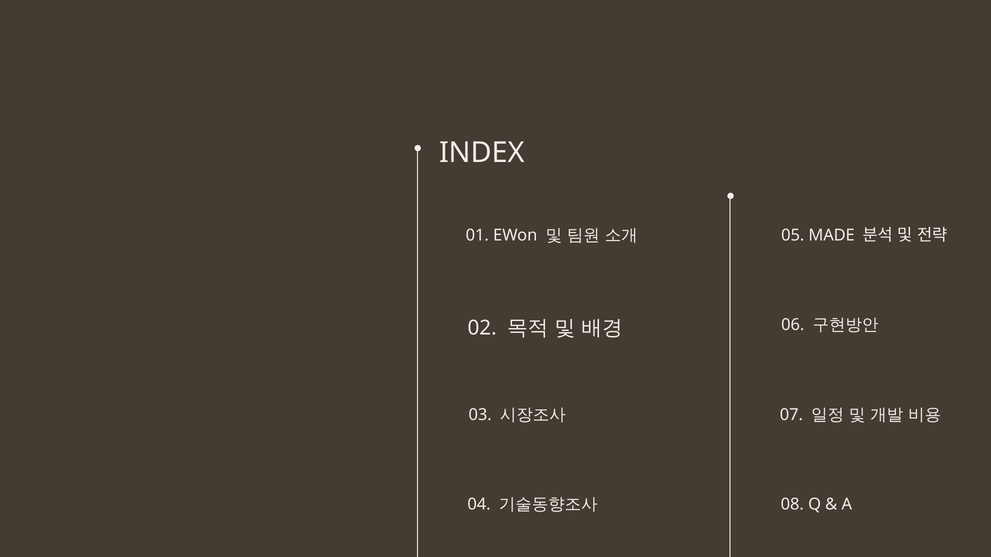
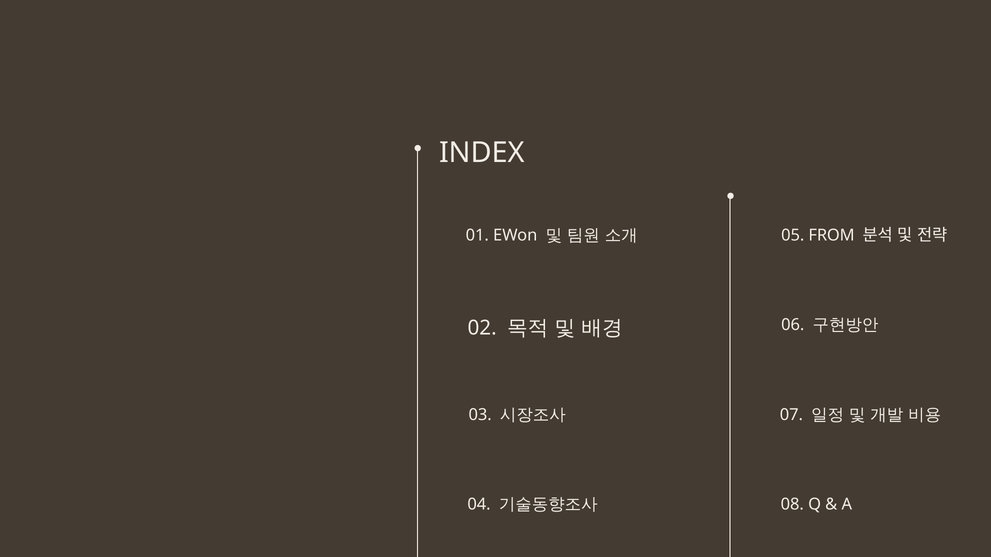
MADE: MADE -> FROM (832, 236)
